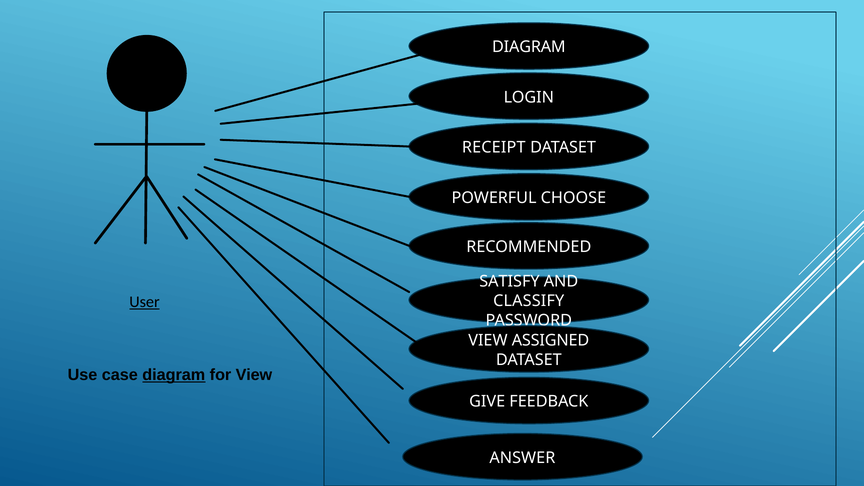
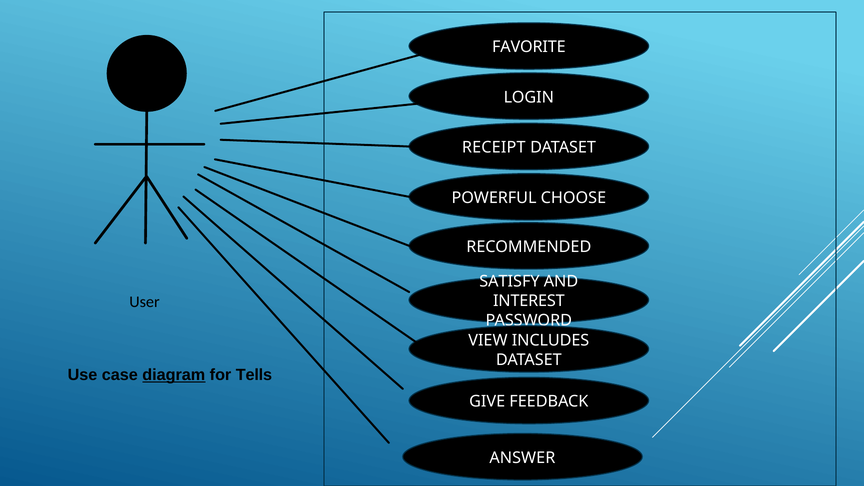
DIAGRAM: DIAGRAM -> FAVORITE (529, 47)
User underline: present -> none (144, 302)
CLASSIFY: CLASSIFY -> INTEREST (529, 301)
ASSIGNED: ASSIGNED -> INCLUDES (551, 340)
for View: View -> Tells (254, 375)
